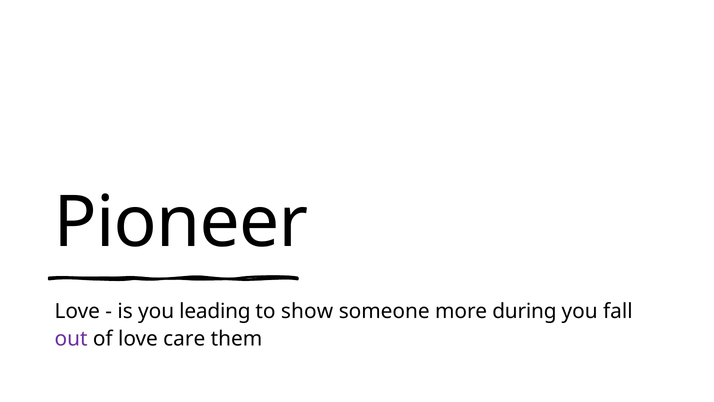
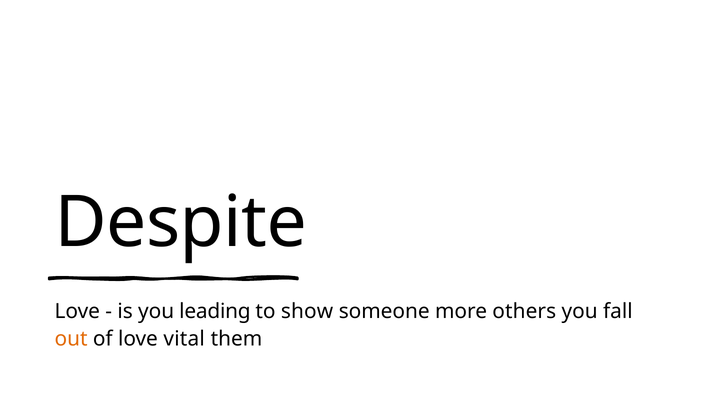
Pioneer: Pioneer -> Despite (181, 222)
during: during -> others (524, 311)
out colour: purple -> orange (71, 338)
care: care -> vital (184, 338)
